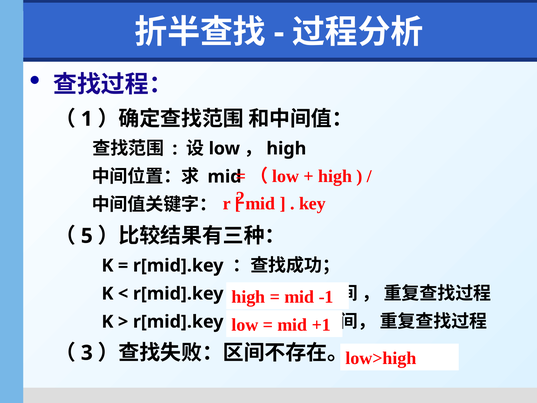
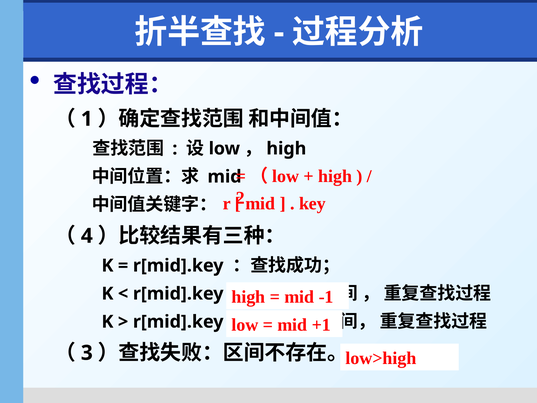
5: 5 -> 4 (87, 236)
